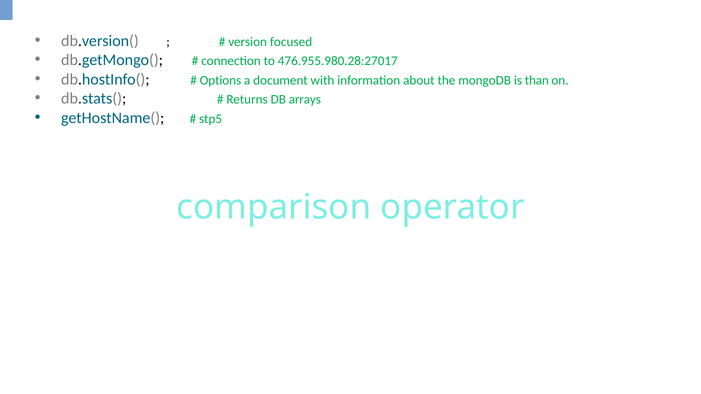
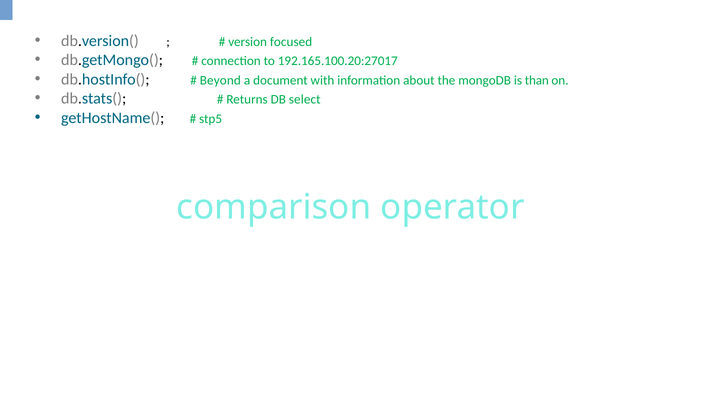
476.955.980.28:27017: 476.955.980.28:27017 -> 192.165.100.20:27017 (338, 61)
Options: Options -> Beyond (220, 80)
arrays: arrays -> select (305, 100)
